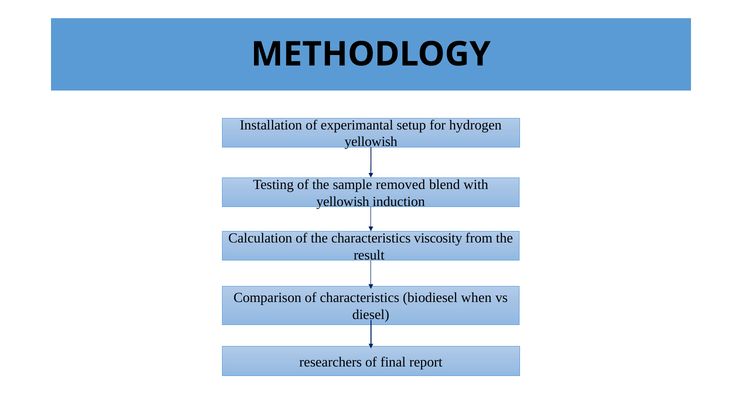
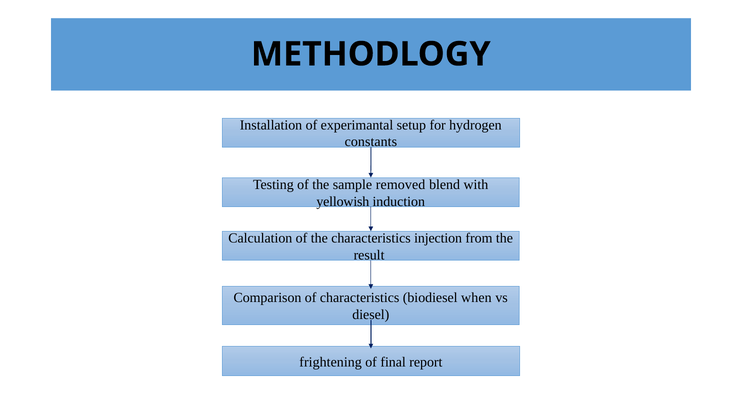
yellowish: yellowish -> constants (371, 142)
viscosity: viscosity -> injection (438, 239)
researchers: researchers -> frightening (331, 362)
